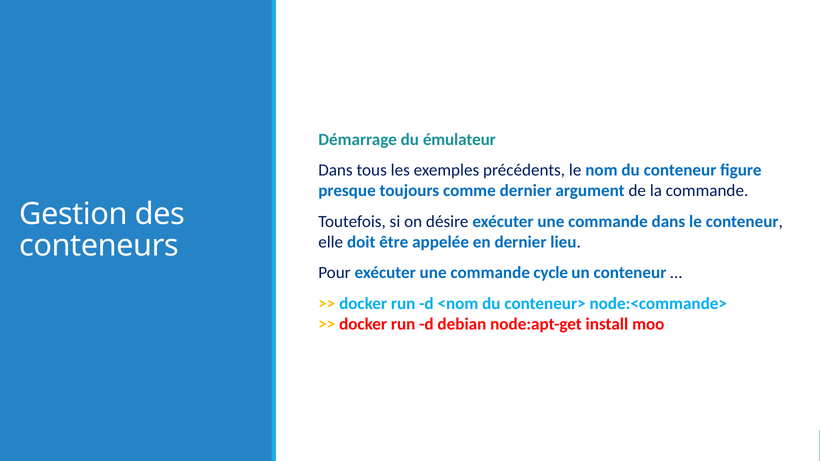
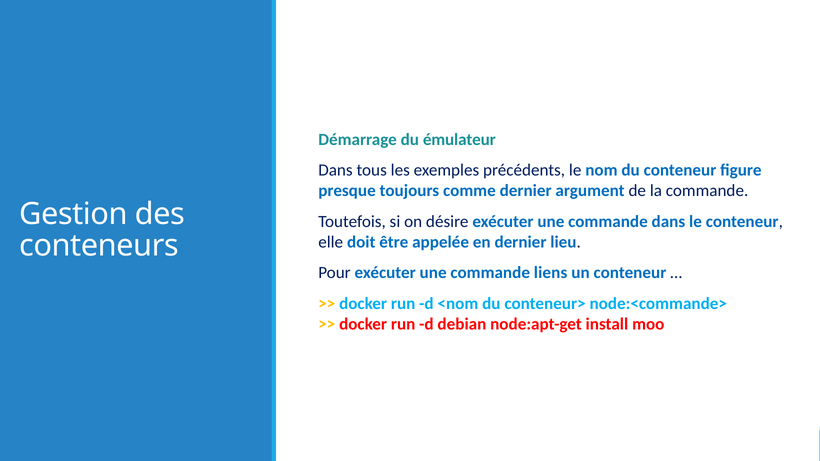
cycle: cycle -> liens (551, 273)
